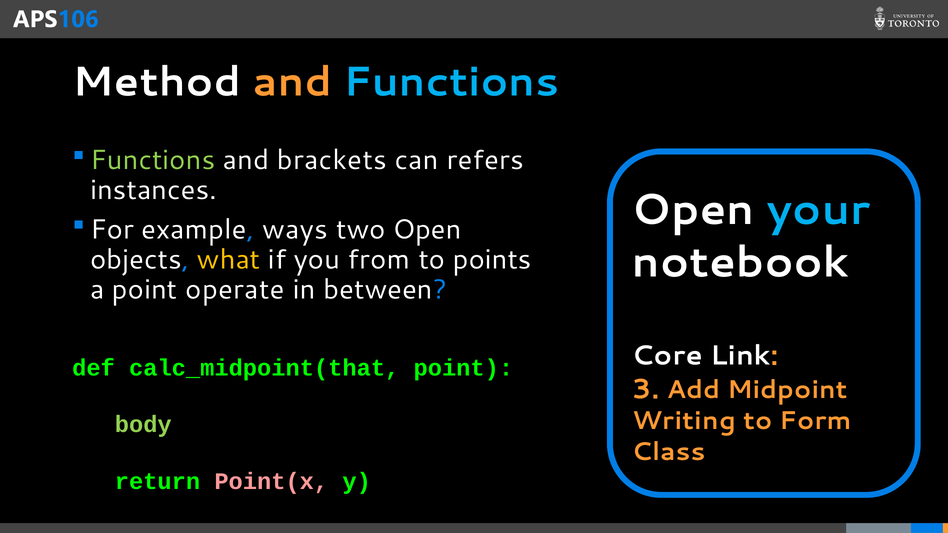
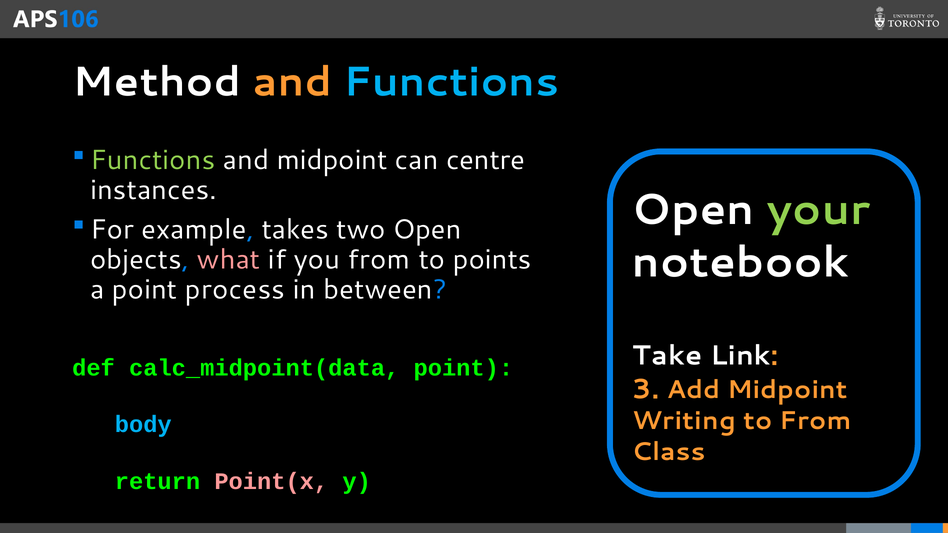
and brackets: brackets -> midpoint (332, 160)
refers: refers -> centre (486, 160)
your colour: light blue -> light green (818, 210)
ways: ways -> takes (295, 230)
what colour: yellow -> pink (229, 260)
operate: operate -> process (235, 290)
Core: Core -> Take (667, 356)
calc_midpoint(that: calc_midpoint(that -> calc_midpoint(data (264, 368)
to Form: Form -> From (815, 421)
body colour: light green -> light blue (143, 425)
